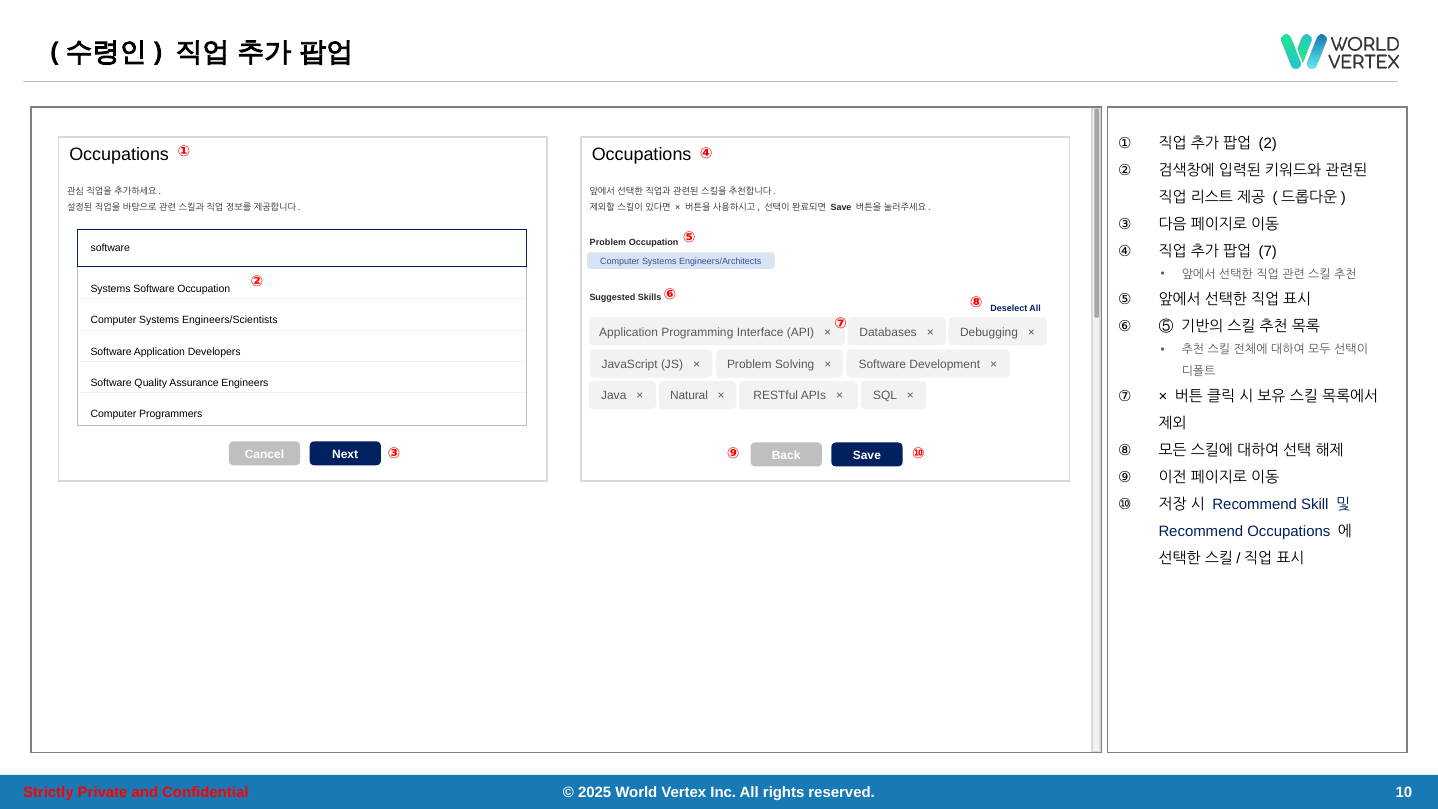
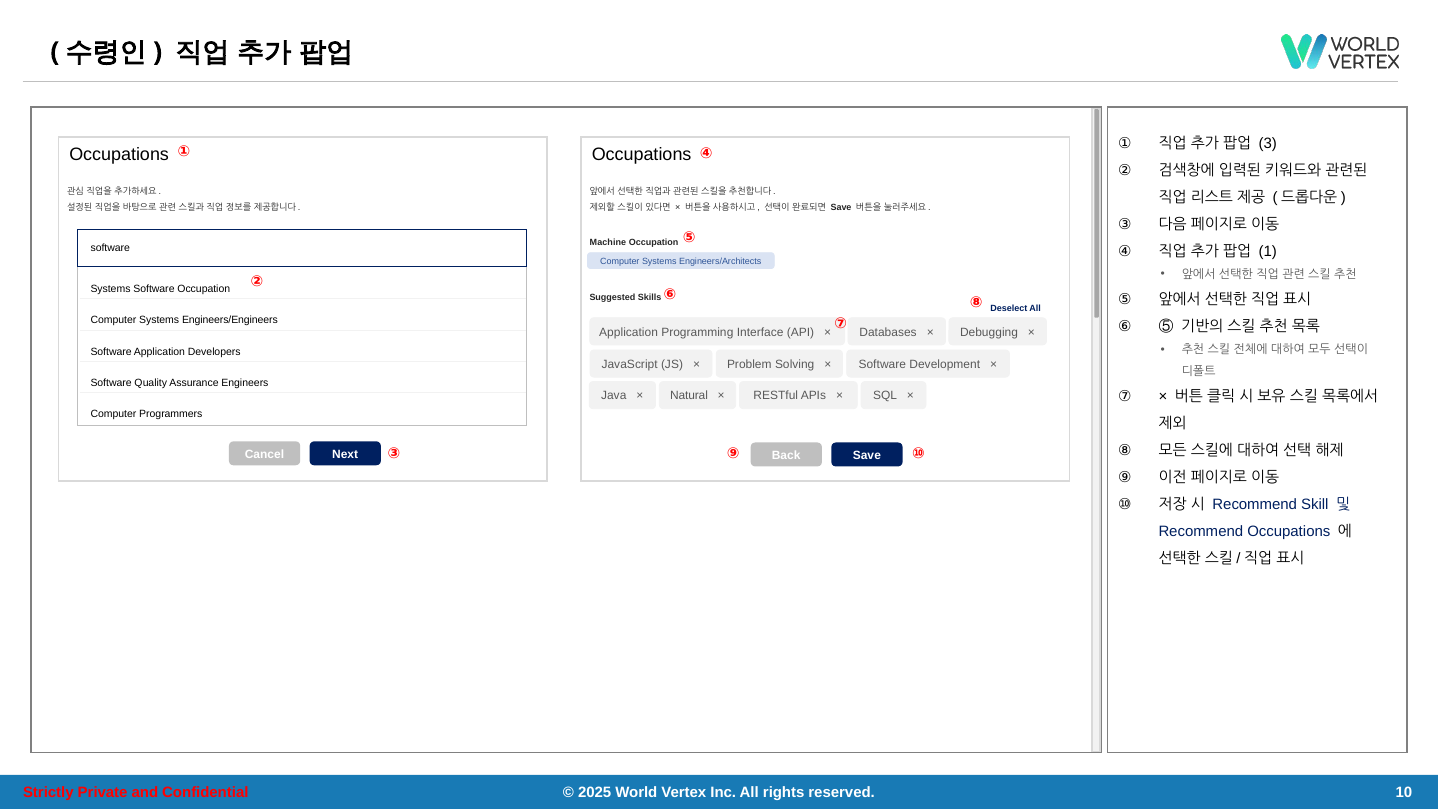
2: 2 -> 3 (1268, 143)
Problem: Problem -> Machine (608, 243)
7: 7 -> 1 (1268, 251)
Engineers/Scientists: Engineers/Scientists -> Engineers/Engineers (230, 320)
